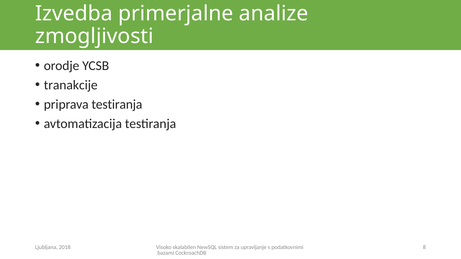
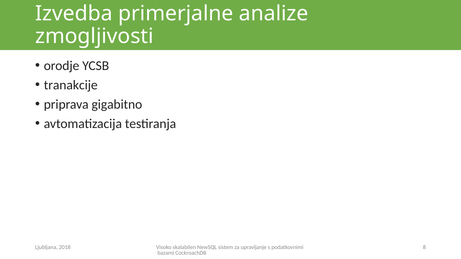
priprava testiranja: testiranja -> gigabitno (117, 104)
